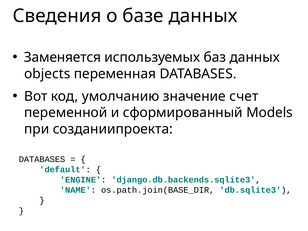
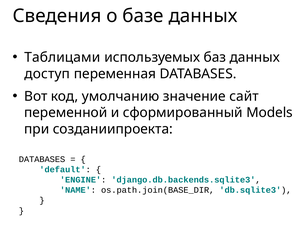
Заменяется: Заменяется -> Таблицами (62, 57)
objects: objects -> доступ (47, 74)
счет: счет -> сайт (244, 96)
